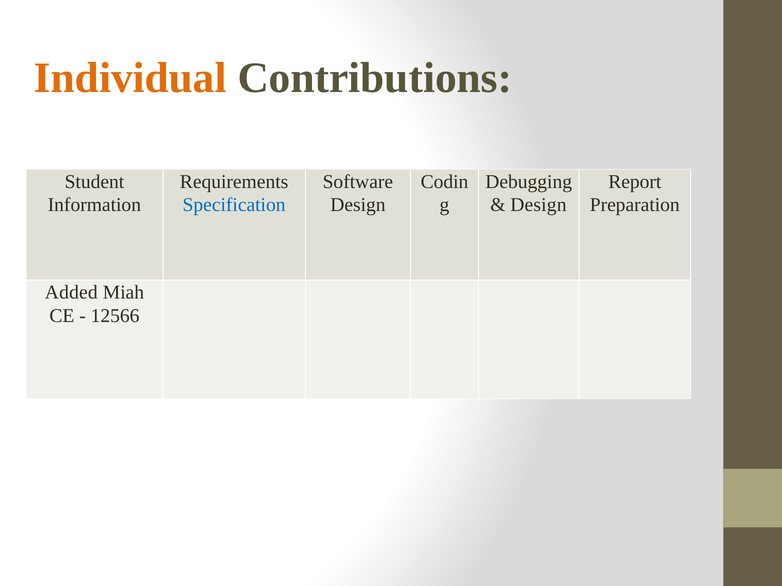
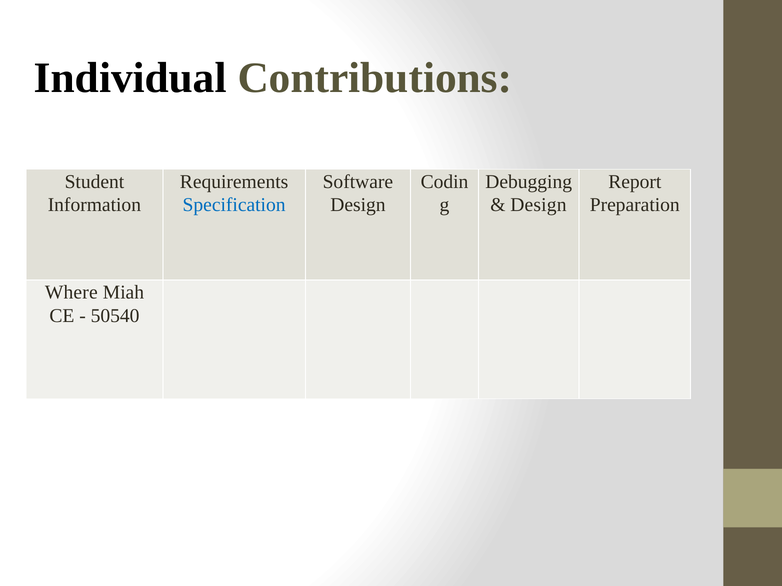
Individual colour: orange -> black (130, 78)
Added: Added -> Where (71, 293)
12566: 12566 -> 50540 (115, 316)
